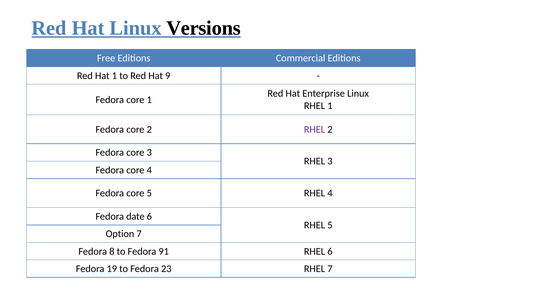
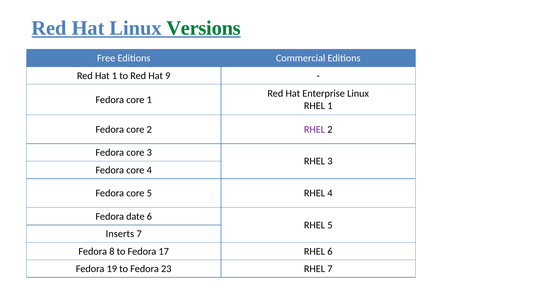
Versions colour: black -> green (204, 28)
Option: Option -> Inserts (120, 234)
91: 91 -> 17 (164, 251)
